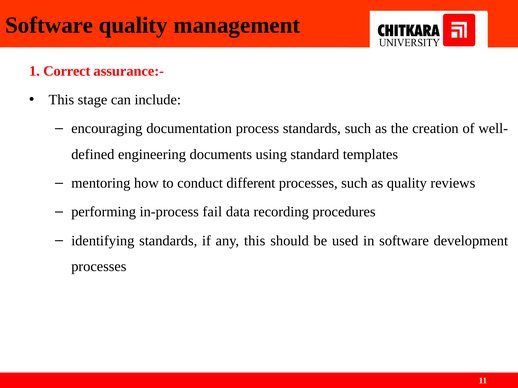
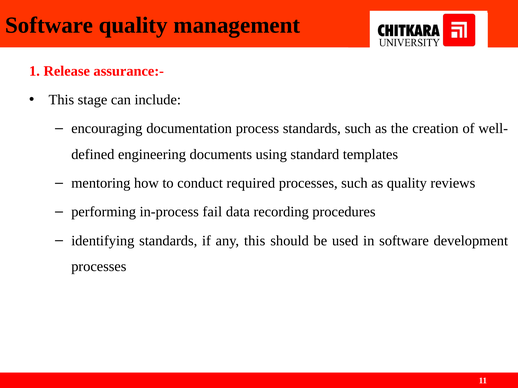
Correct: Correct -> Release (67, 71)
different: different -> required (251, 183)
